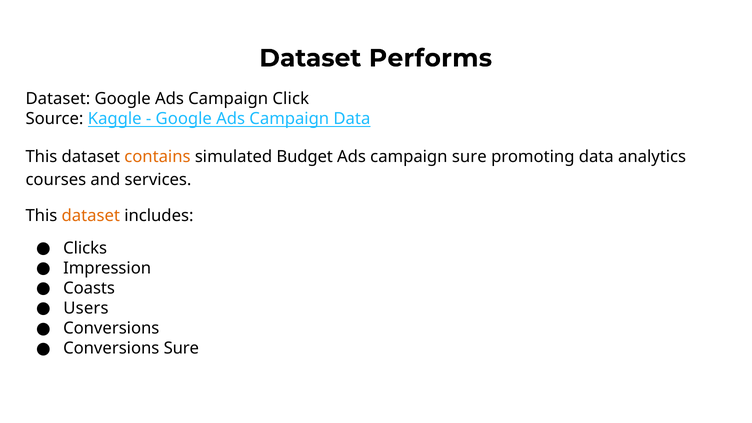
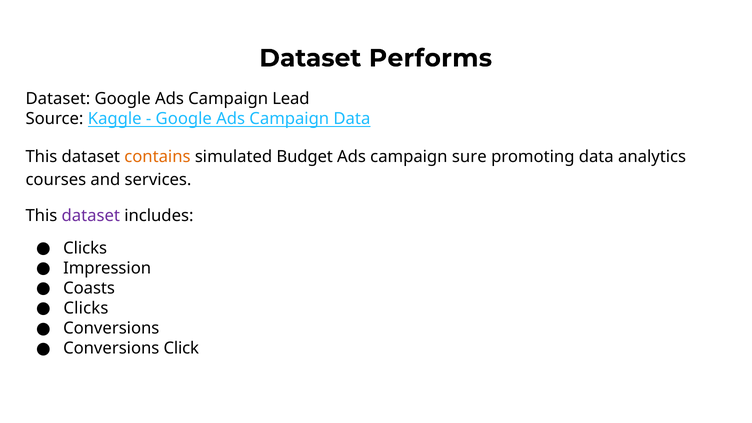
Click: Click -> Lead (291, 99)
dataset colour: orange -> purple (91, 216)
Users: Users -> Clicks (86, 308)
Conversions Sure: Sure -> Click (181, 348)
